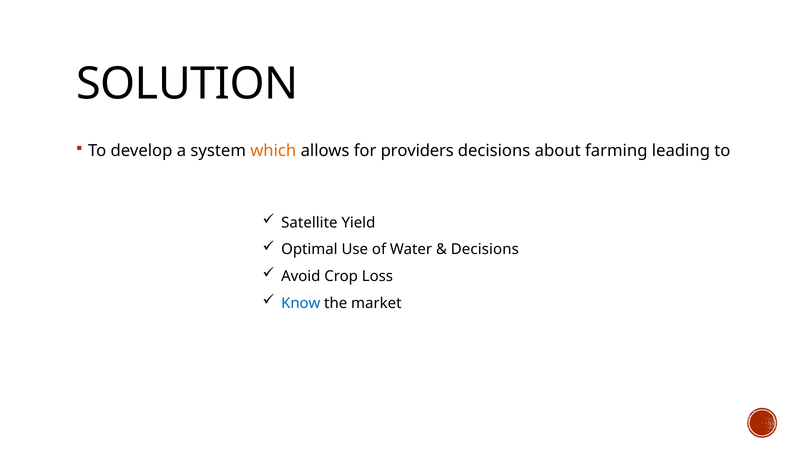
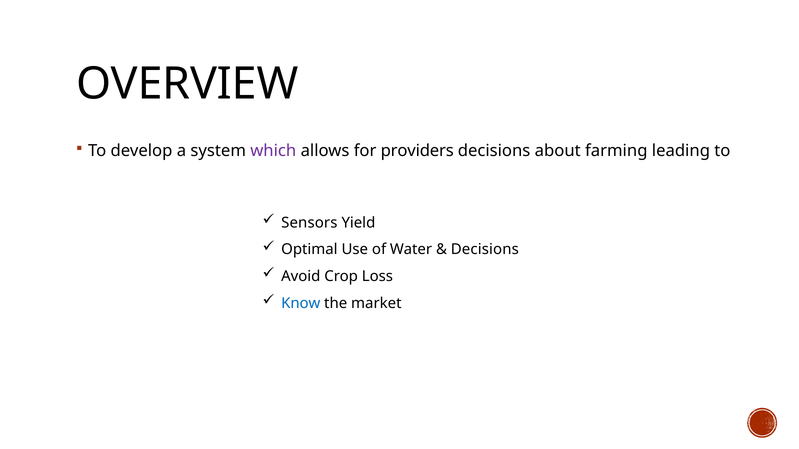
SOLUTION: SOLUTION -> OVERVIEW (187, 84)
which colour: orange -> purple (273, 151)
Satellite: Satellite -> Sensors (309, 223)
